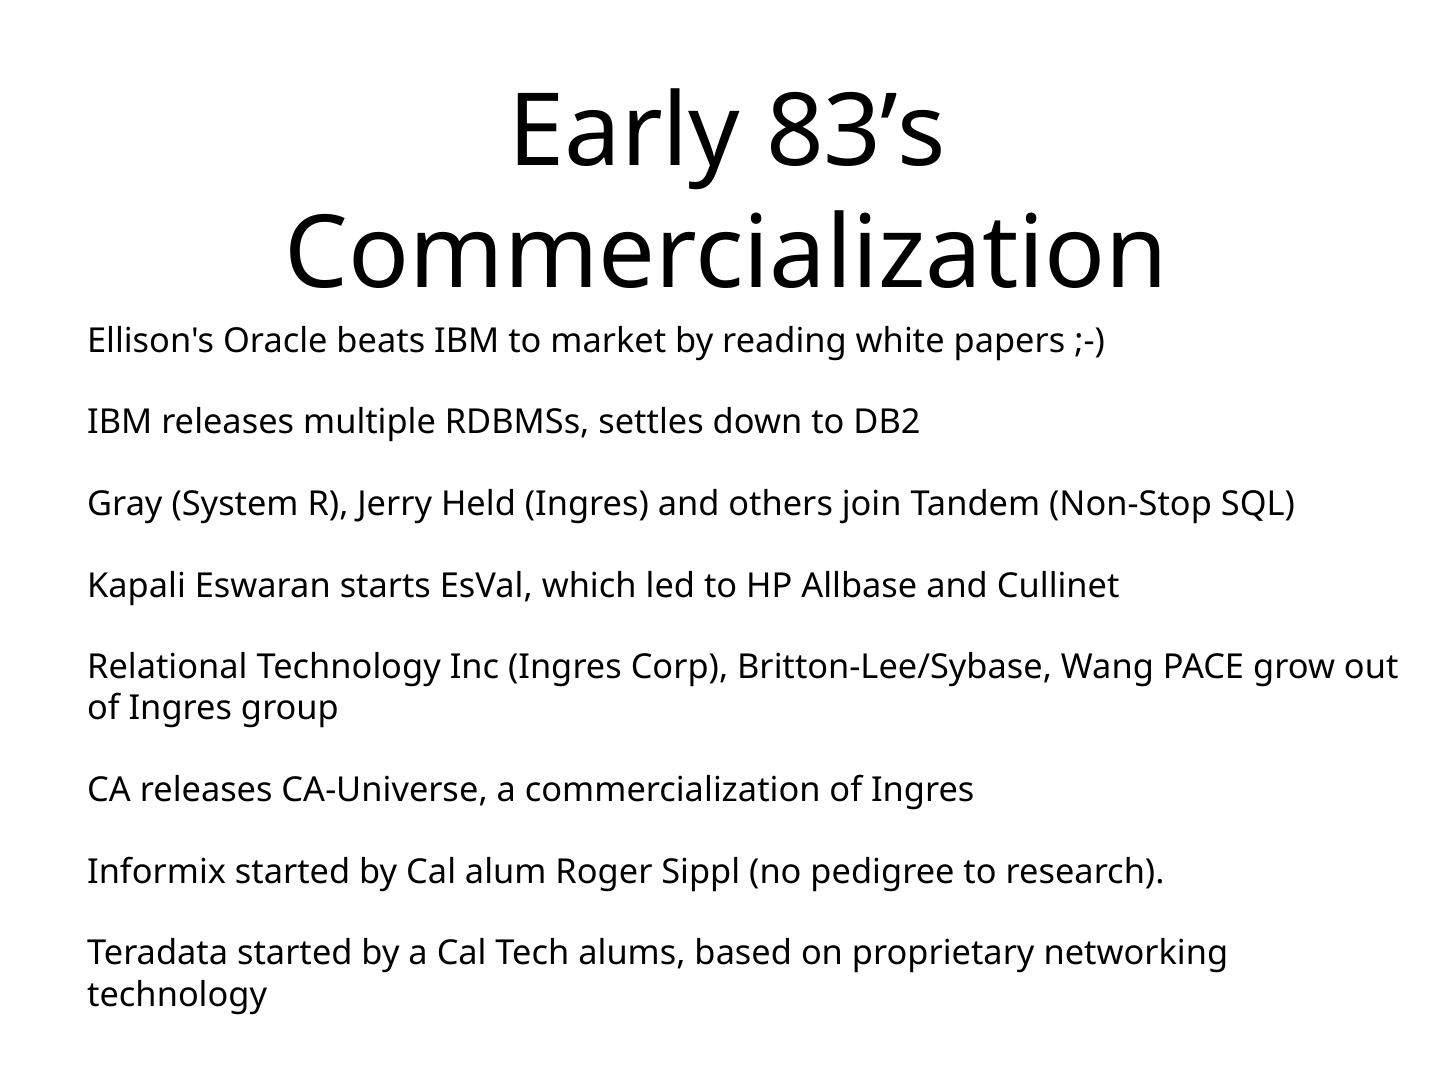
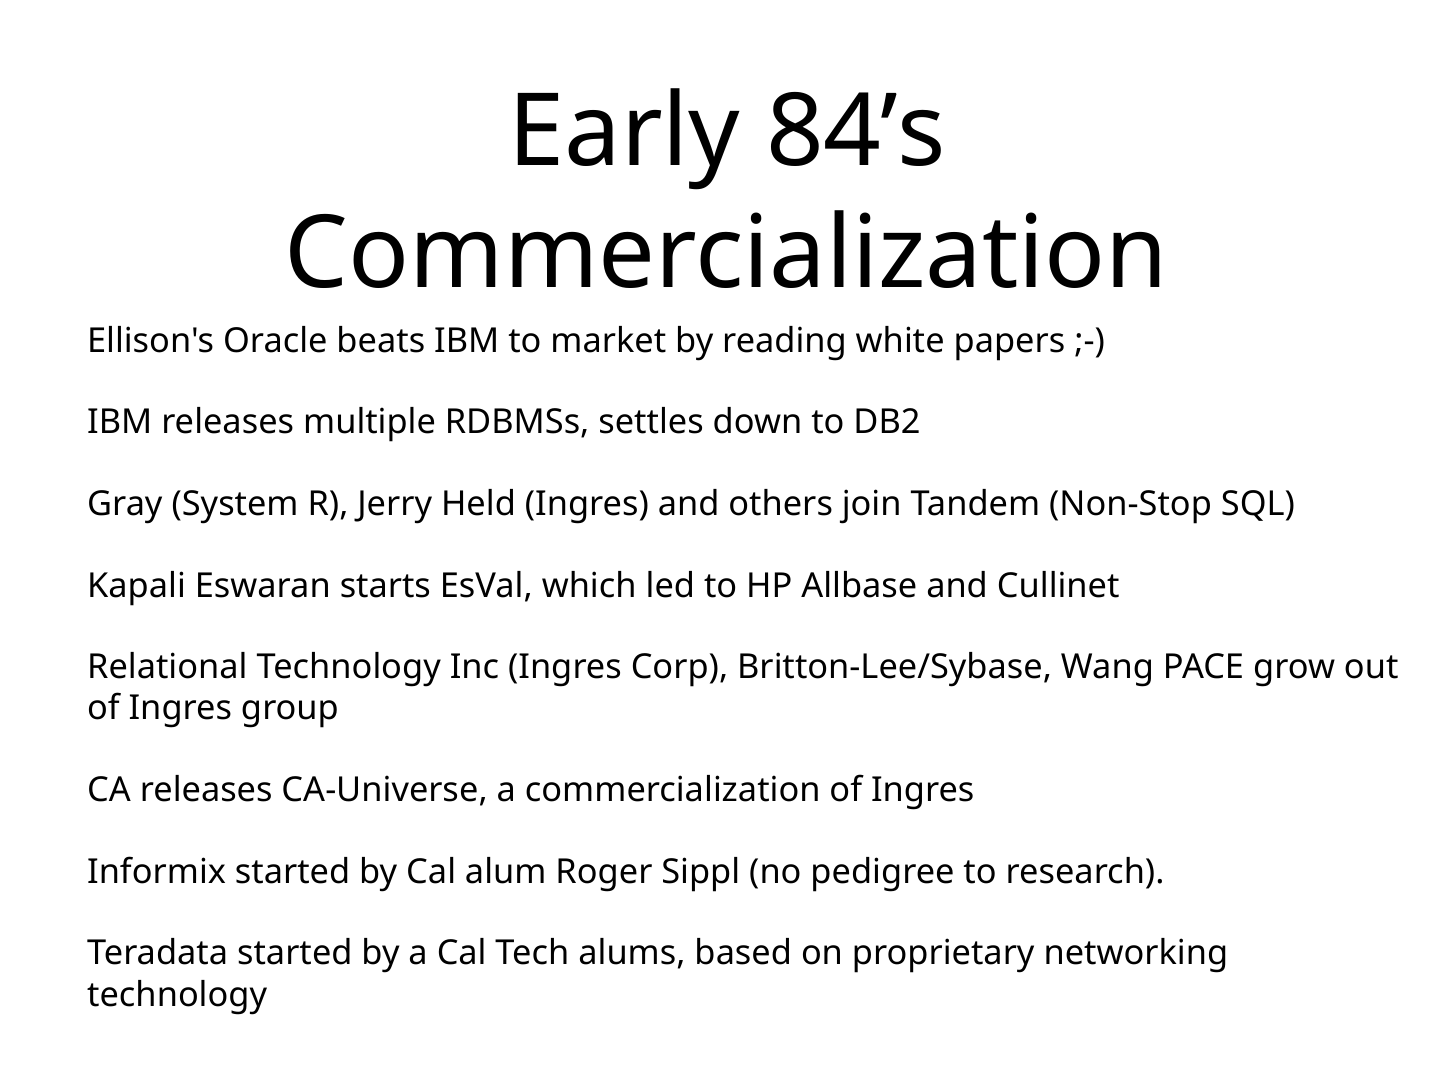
83’s: 83’s -> 84’s (856, 132)
